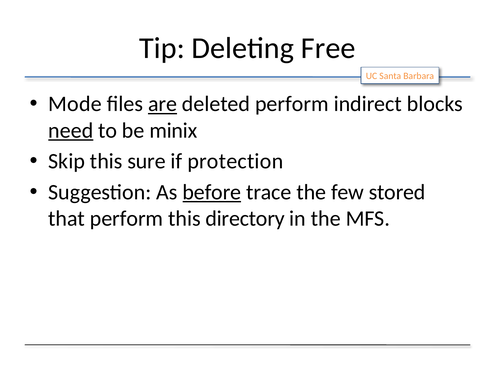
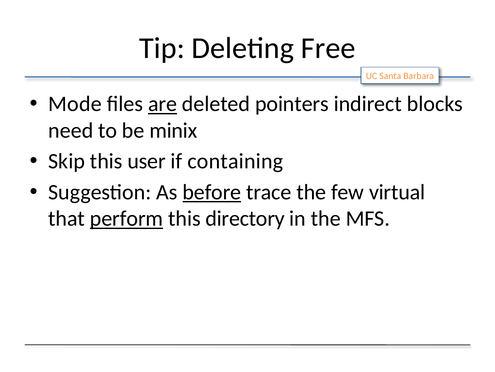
deleted perform: perform -> pointers (292, 104)
need underline: present -> none (71, 130)
sure: sure -> user (147, 161)
protection: protection -> containing (235, 161)
stored: stored -> virtual (397, 192)
perform underline: none -> present (127, 218)
